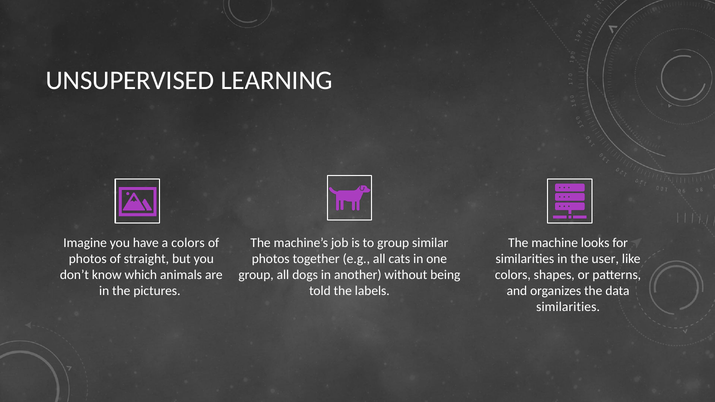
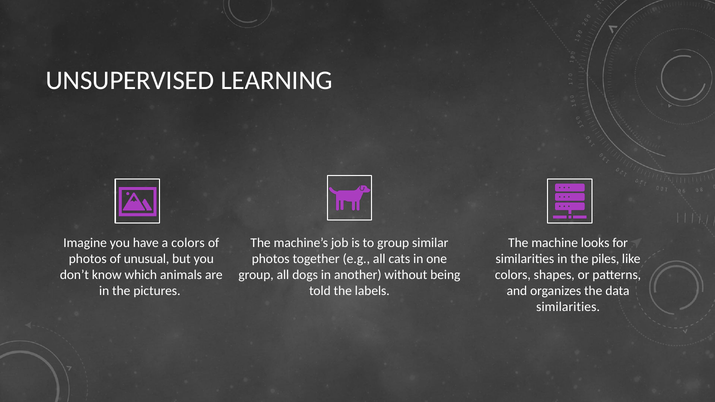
straight: straight -> unusual (147, 259)
user: user -> piles (605, 259)
